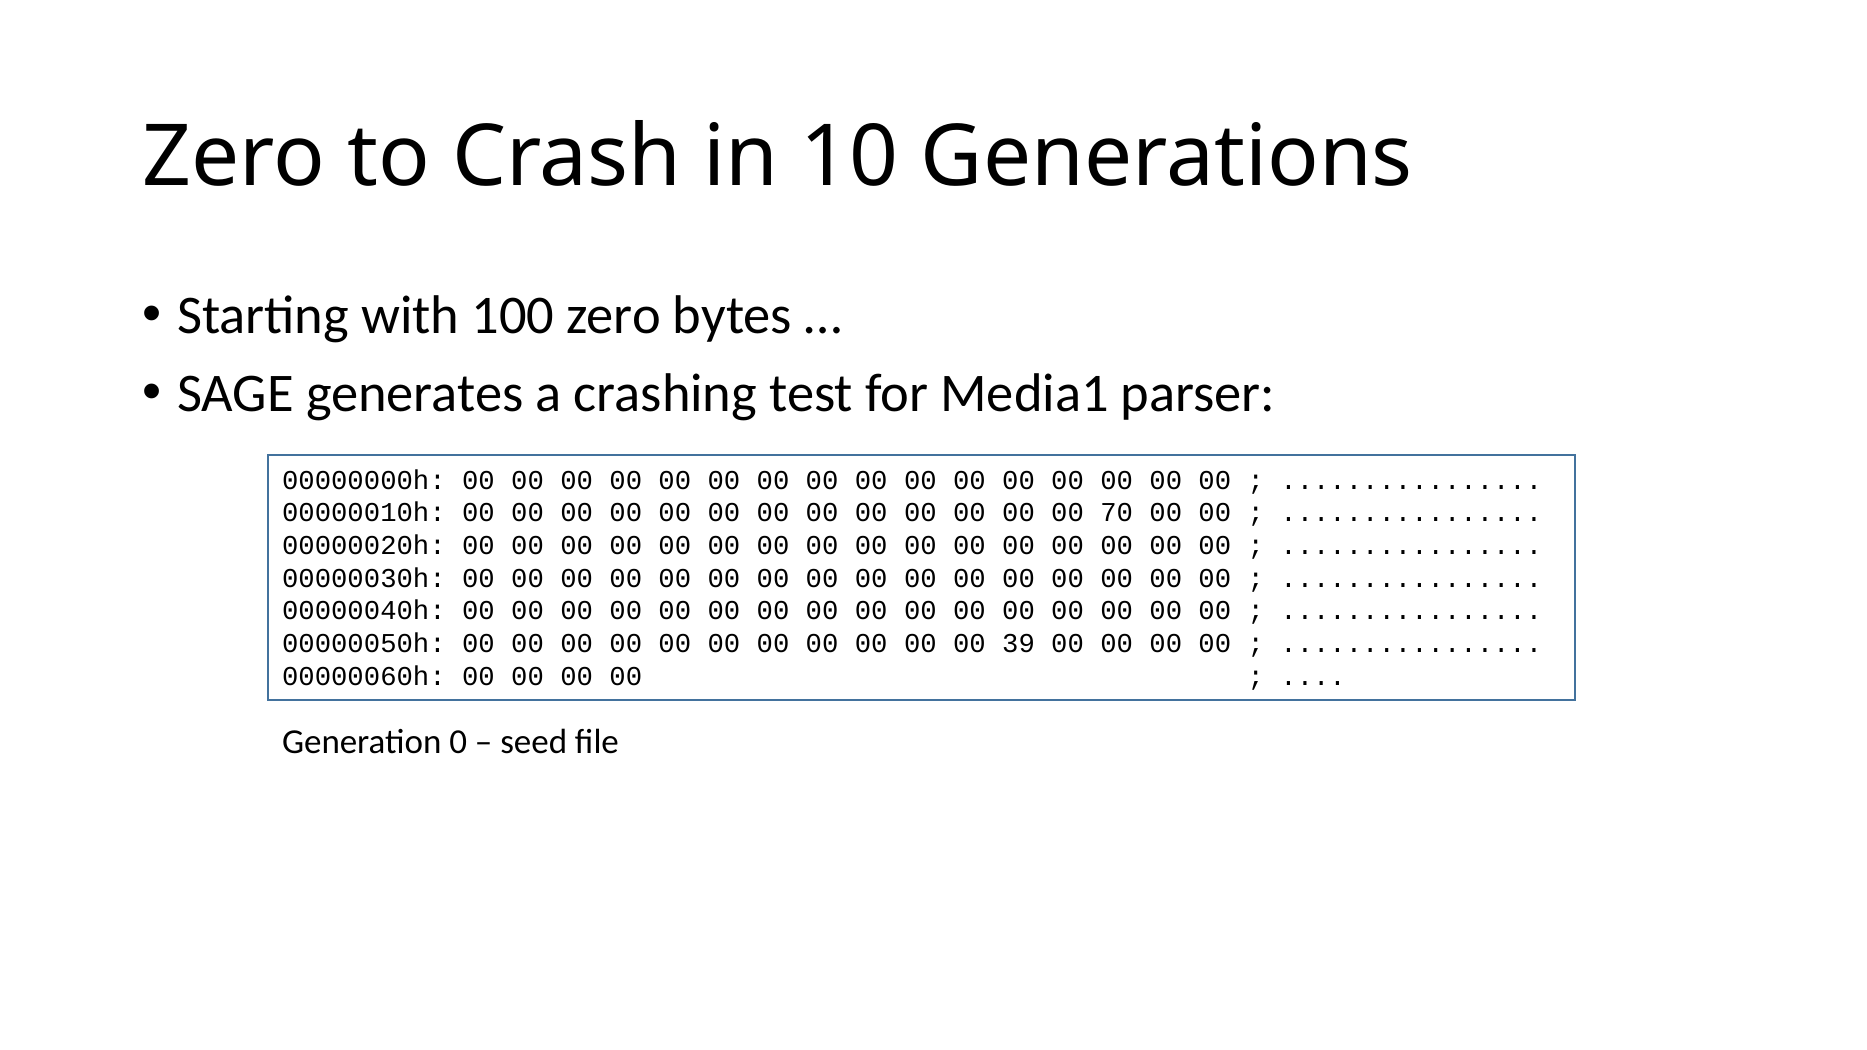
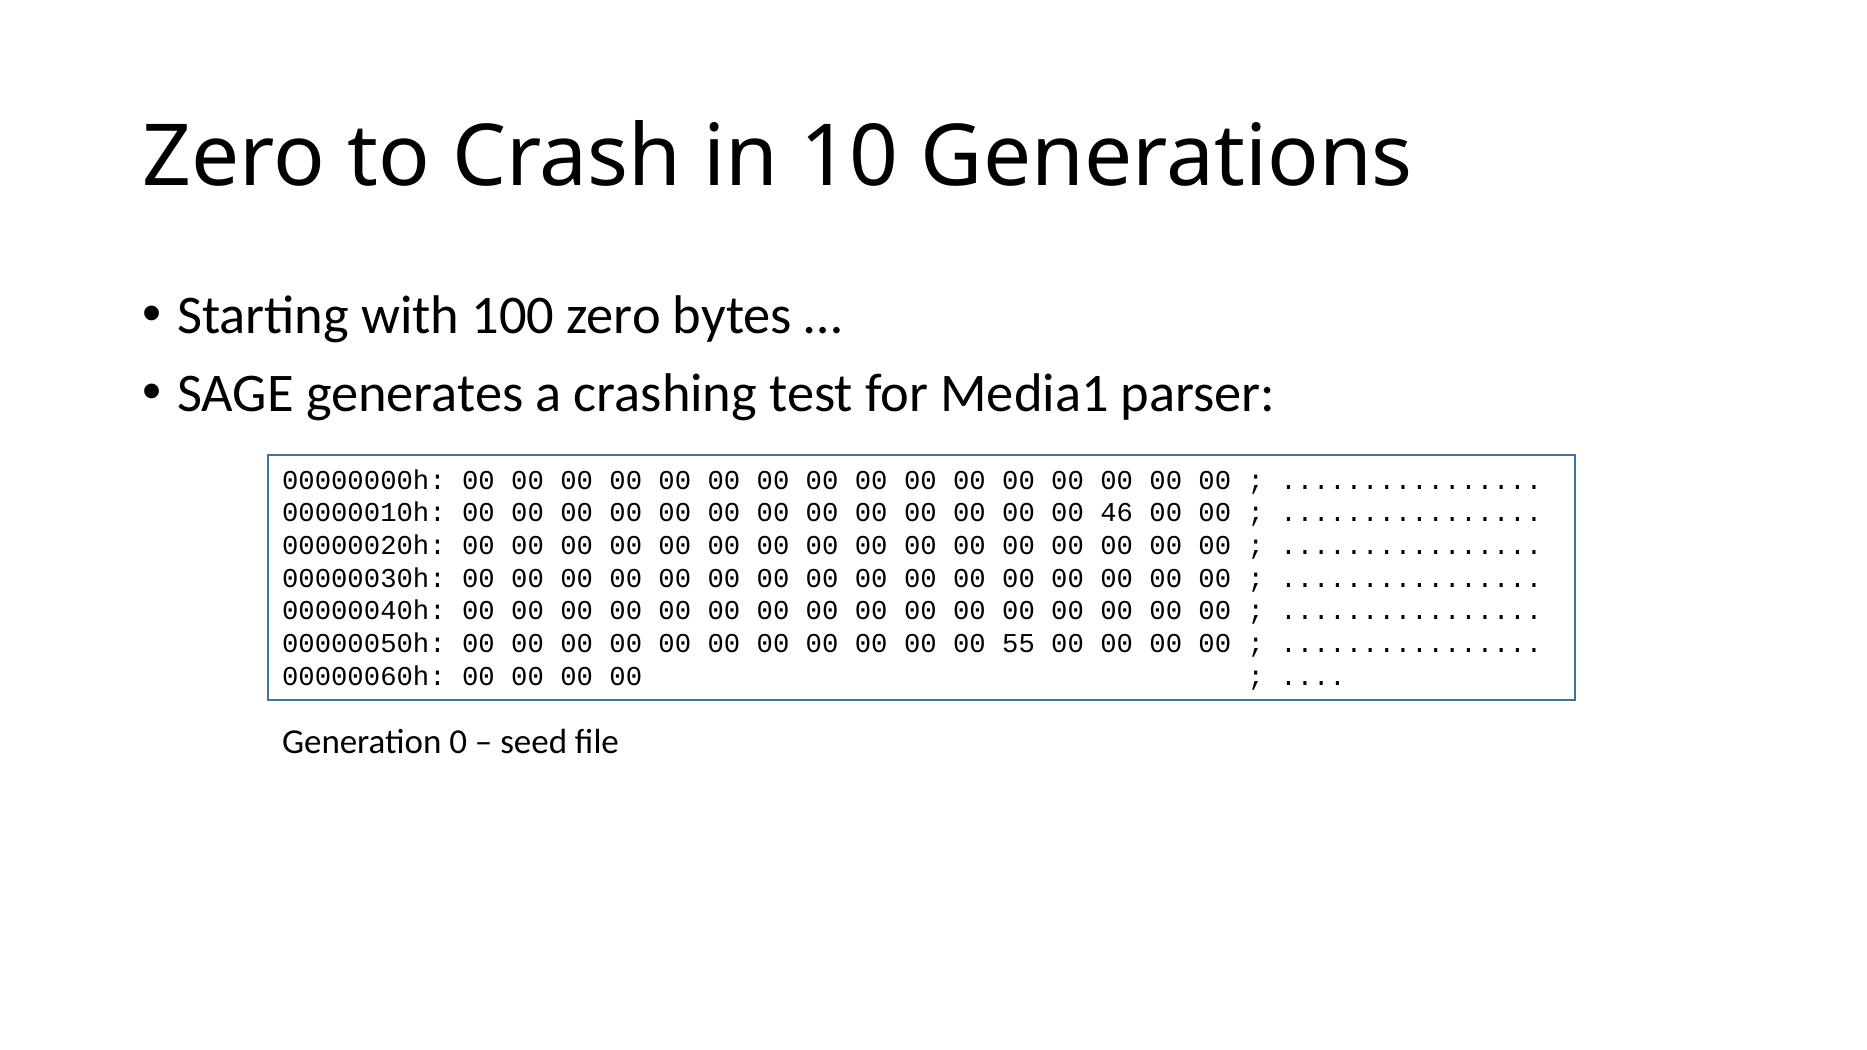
70: 70 -> 46 (1117, 513)
39: 39 -> 55 (1019, 644)
